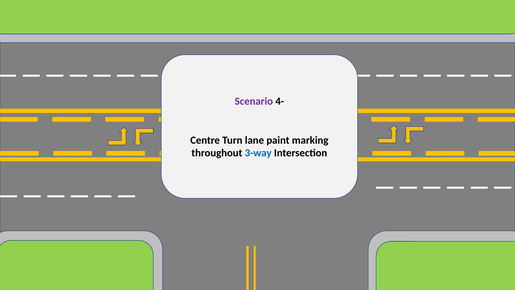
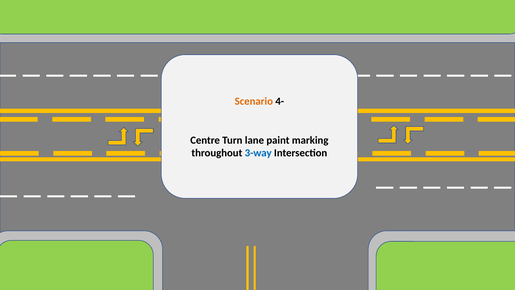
Scenario colour: purple -> orange (254, 101)
